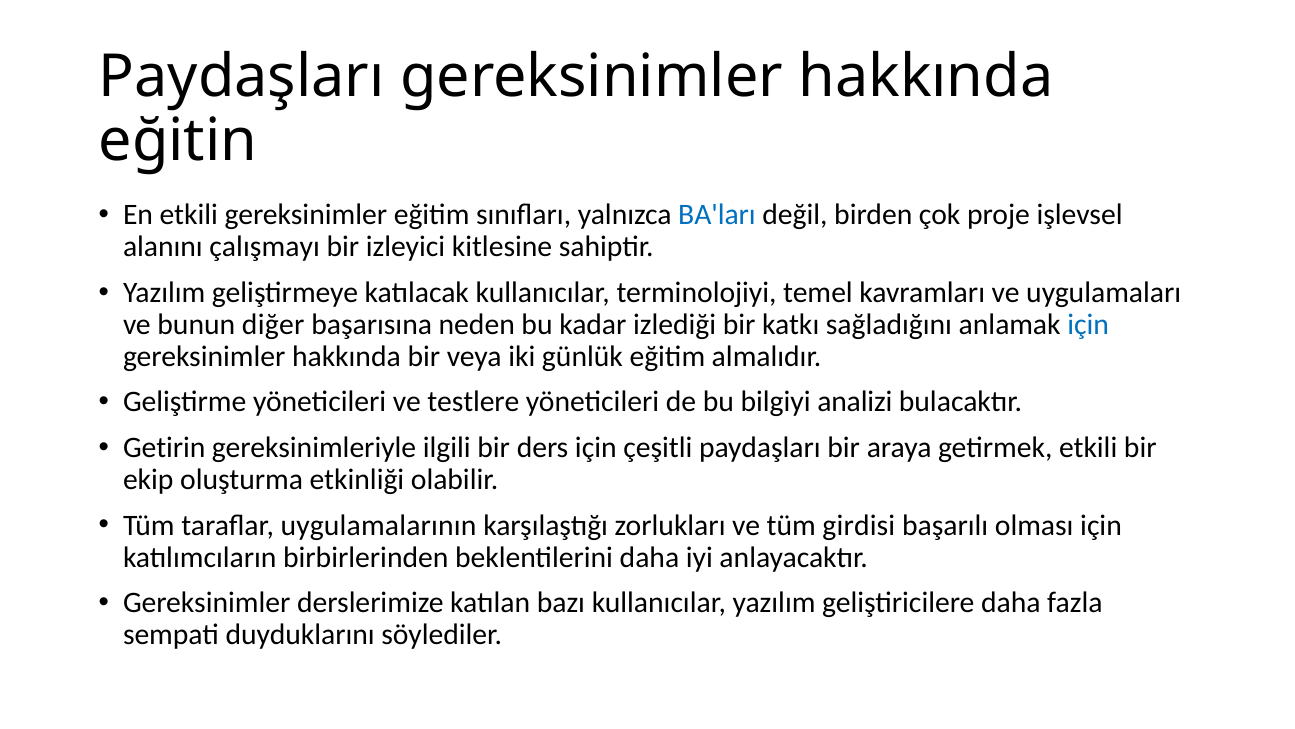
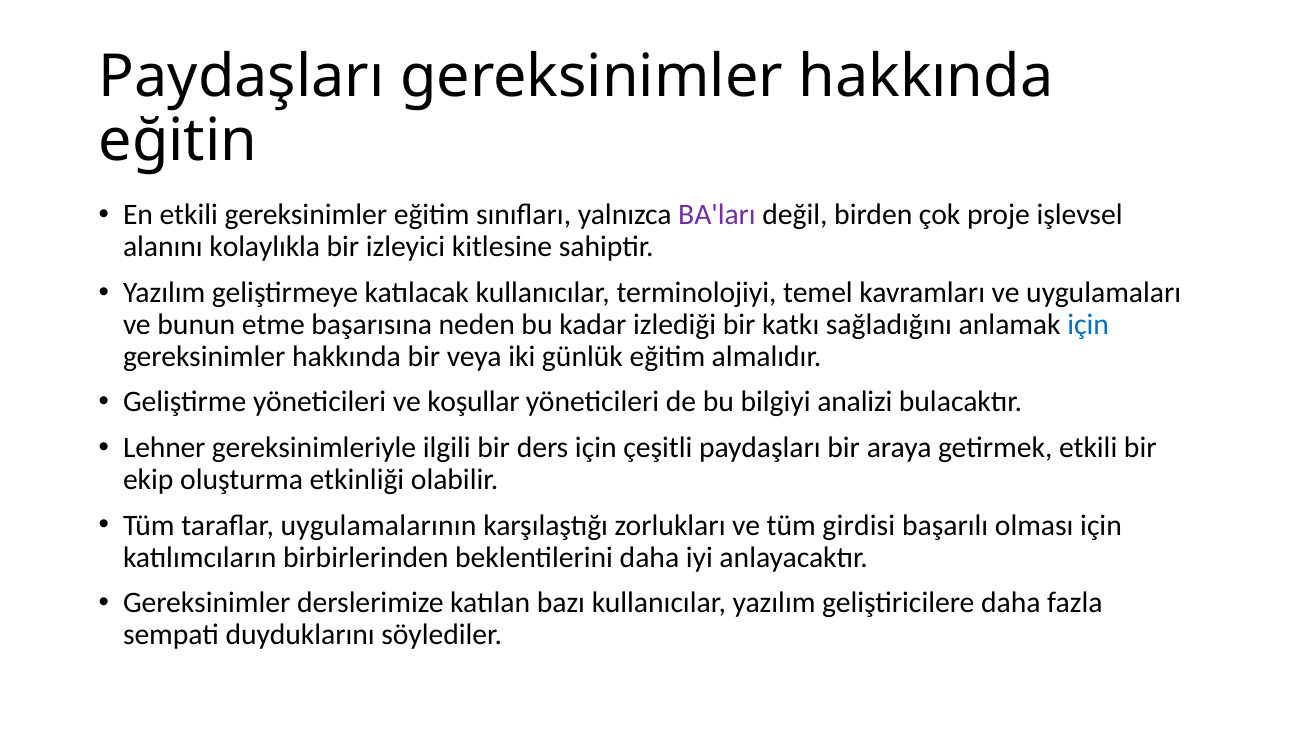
BA'ları colour: blue -> purple (717, 215)
çalışmayı: çalışmayı -> kolaylıkla (265, 247)
diğer: diğer -> etme (273, 324)
testlere: testlere -> koşullar (473, 402)
Getirin: Getirin -> Lehner (164, 447)
